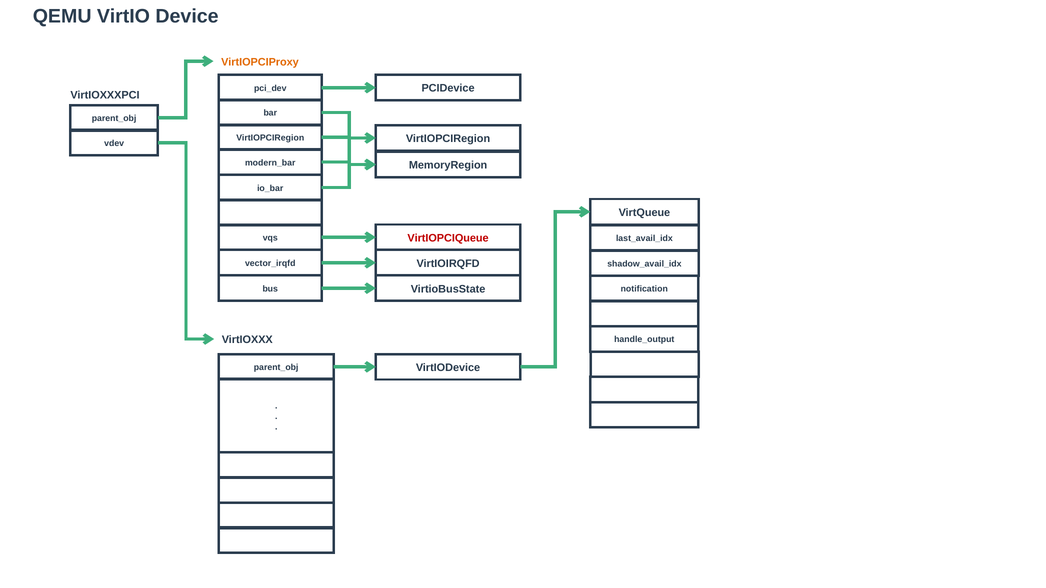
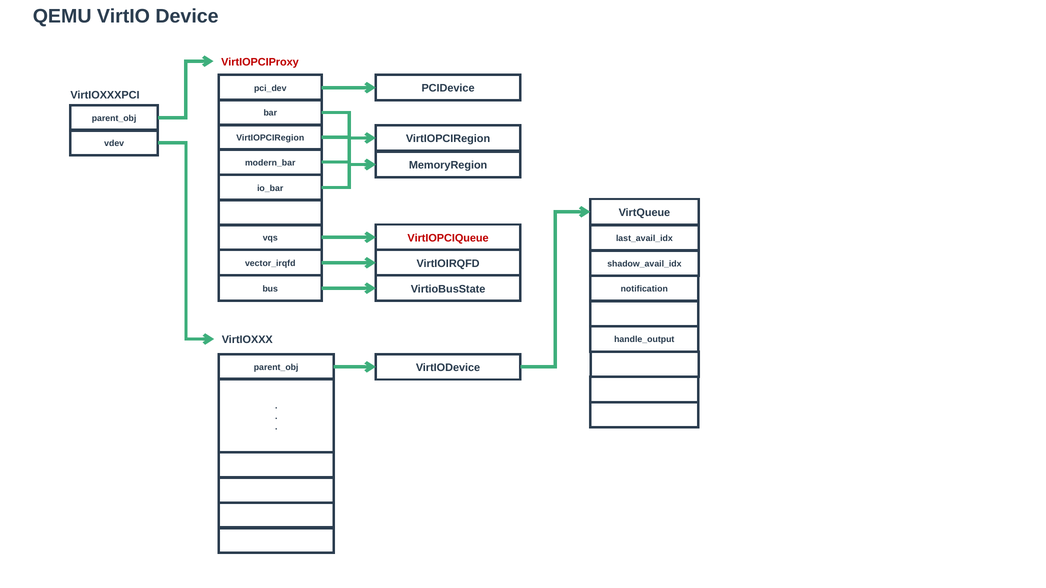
VirtIOPCIProxy colour: orange -> red (260, 62)
